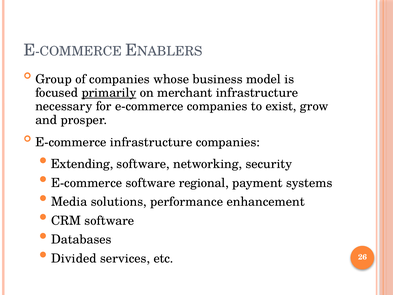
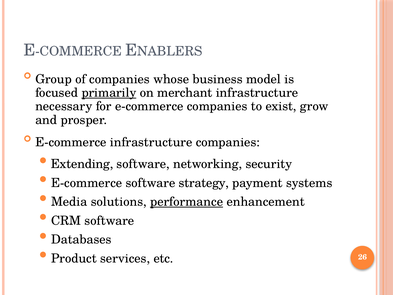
regional: regional -> strategy (204, 183)
performance underline: none -> present (187, 202)
Divided: Divided -> Product (74, 258)
